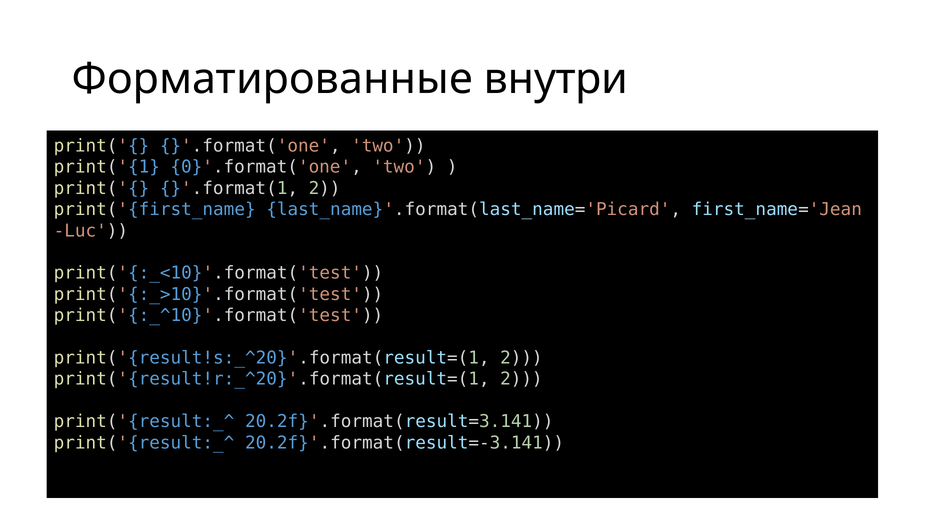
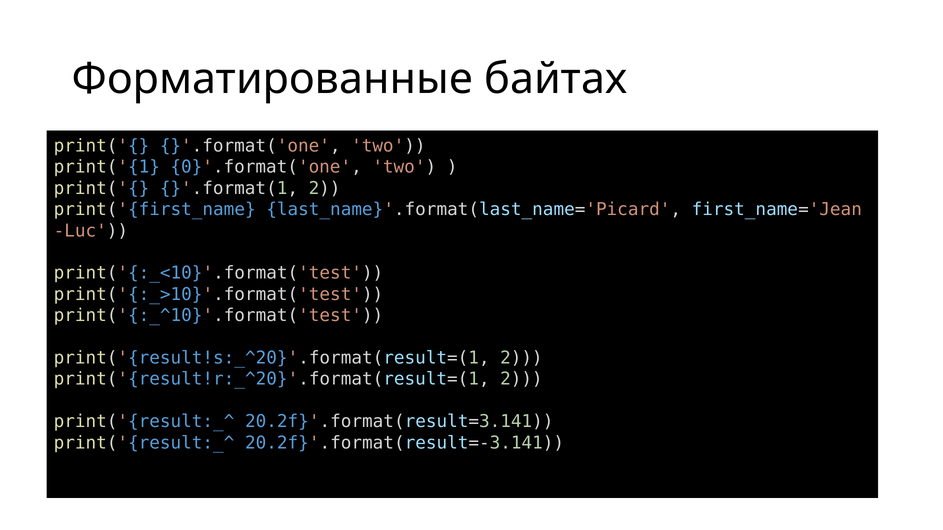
внутри: внутри -> байтах (556, 79)
